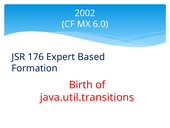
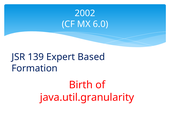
176: 176 -> 139 (36, 57)
java.util.transitions: java.util.transitions -> java.util.granularity (87, 97)
